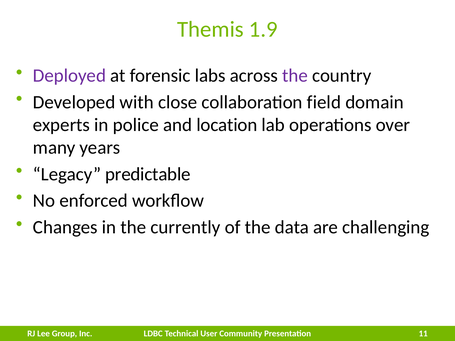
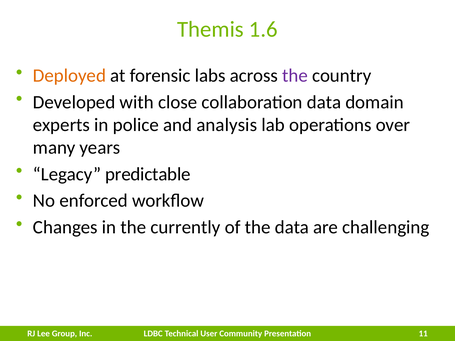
1.9: 1.9 -> 1.6 (263, 29)
Deployed colour: purple -> orange (69, 76)
collaboration field: field -> data (324, 102)
location: location -> analysis (227, 125)
